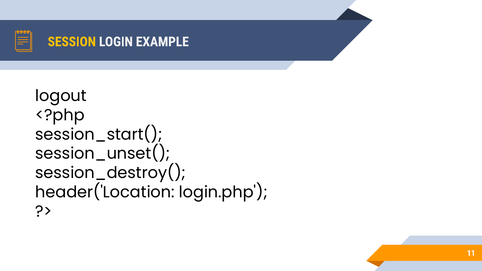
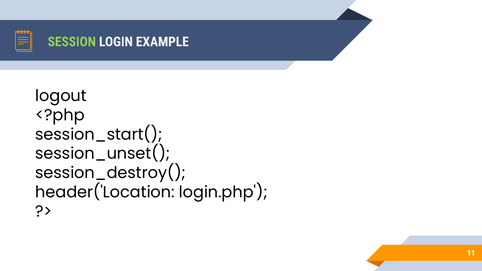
SESSION colour: yellow -> light green (72, 42)
